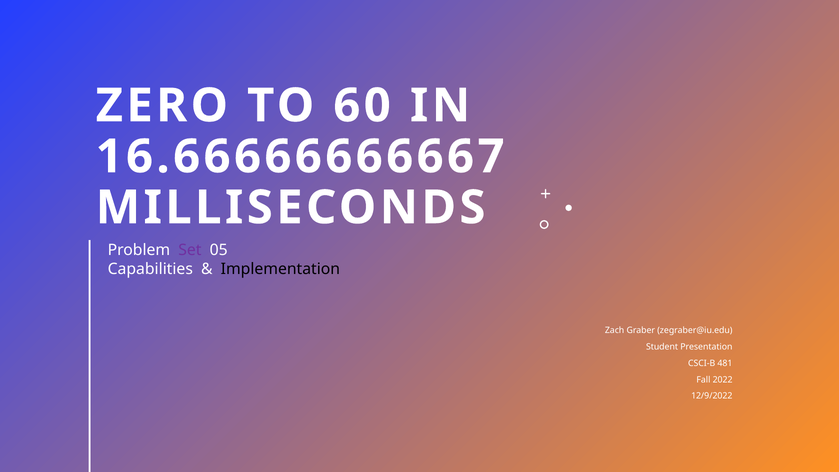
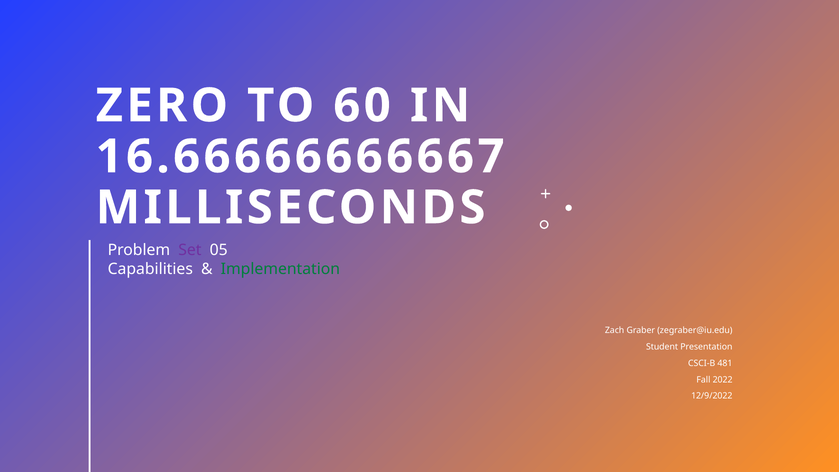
Implementation colour: black -> green (280, 269)
